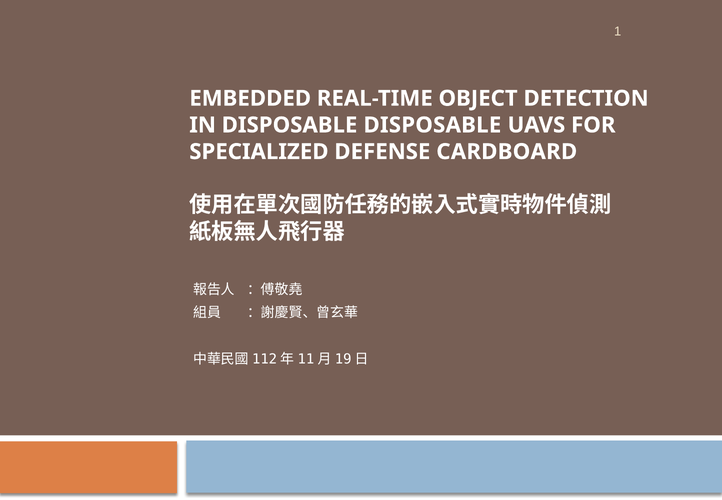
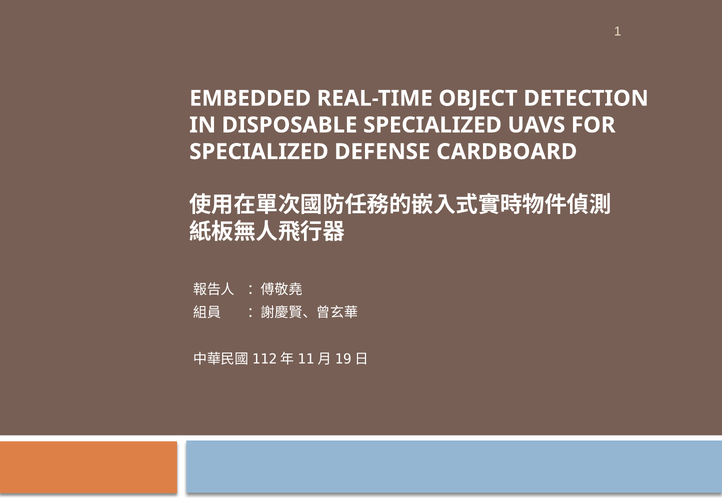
DISPOSABLE DISPOSABLE: DISPOSABLE -> SPECIALIZED (432, 125)
